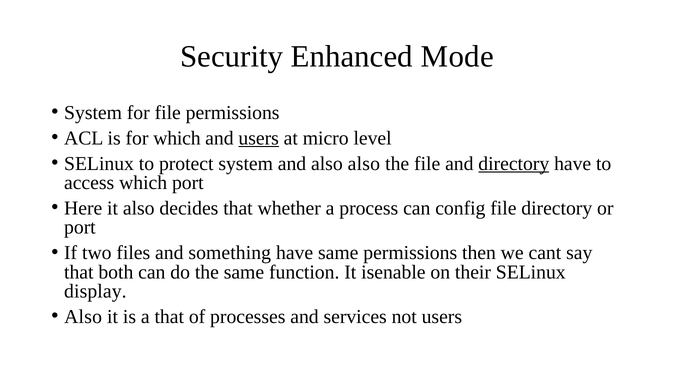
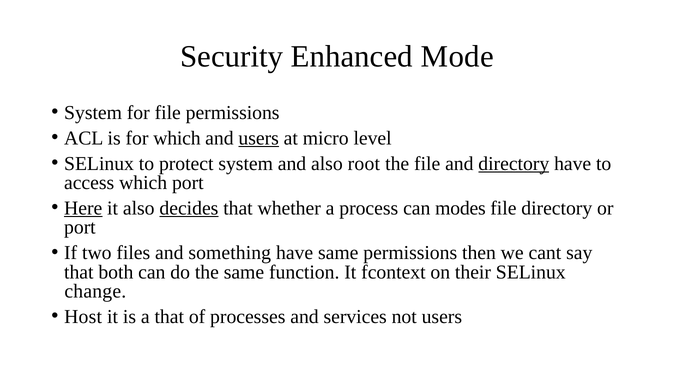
also also: also -> root (364, 163)
Here underline: none -> present (83, 208)
decides underline: none -> present (189, 208)
config: config -> modes (460, 208)
isenable: isenable -> fcontext (393, 272)
display: display -> change (95, 291)
Also: Also -> Host (83, 316)
